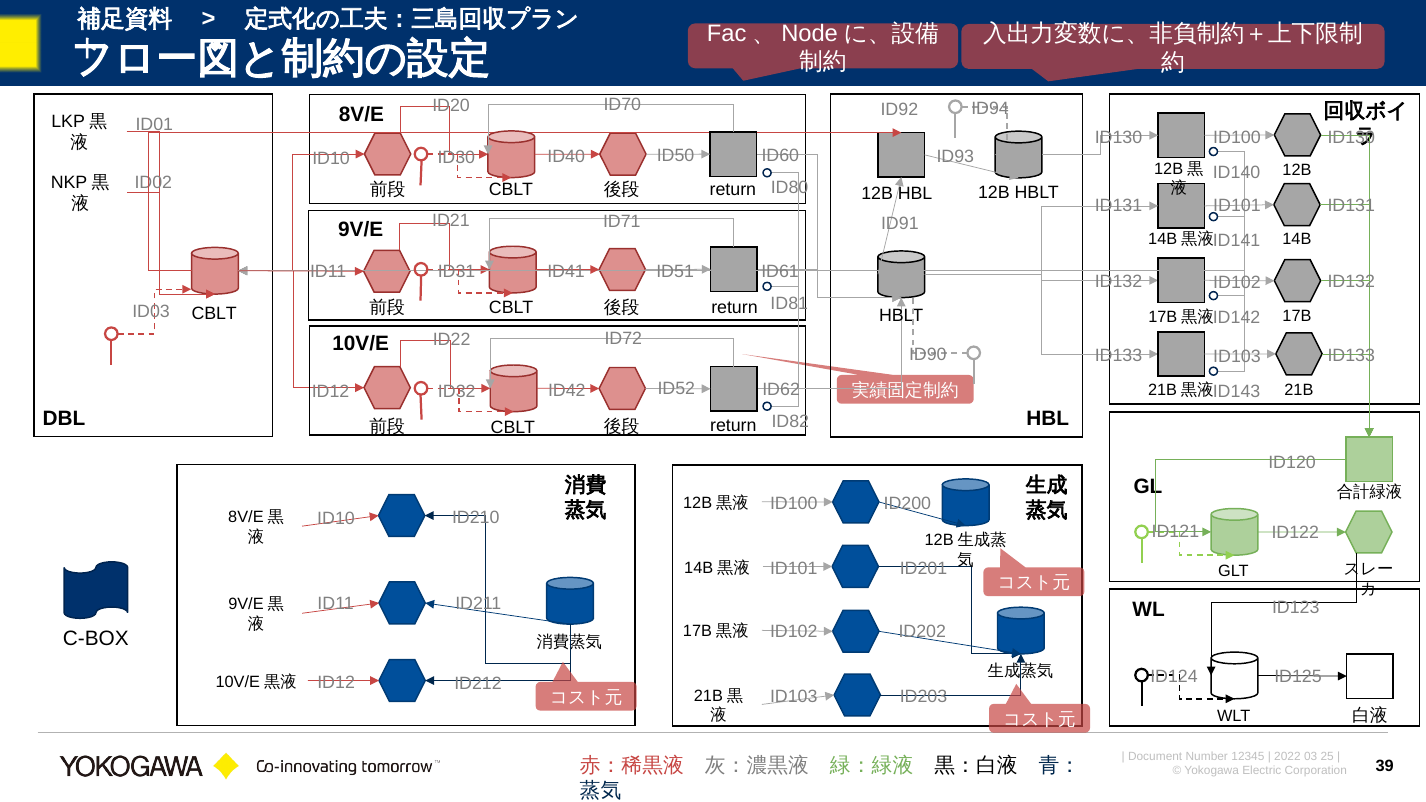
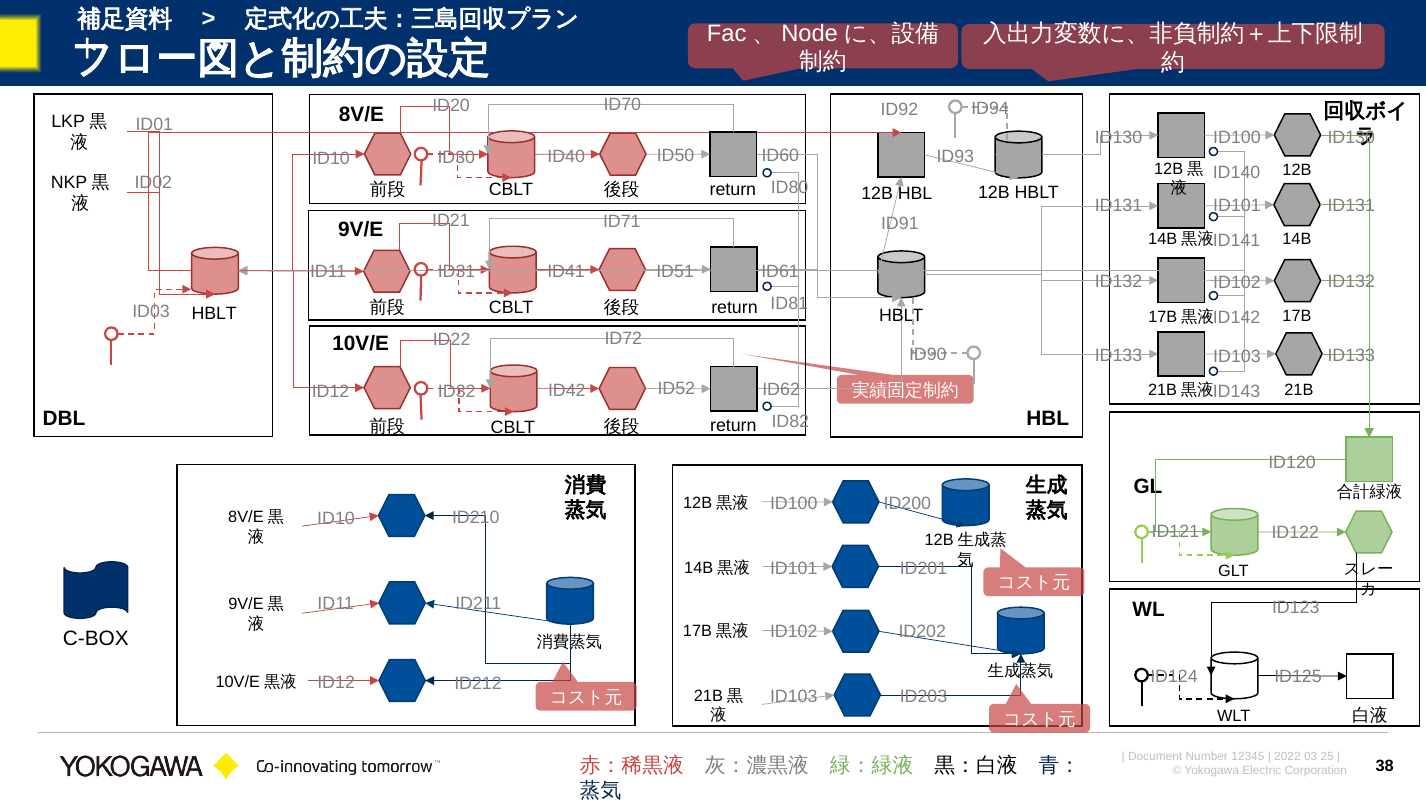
CBLT: CBLT -> HBLT (214, 313)
39: 39 -> 38 (1385, 766)
